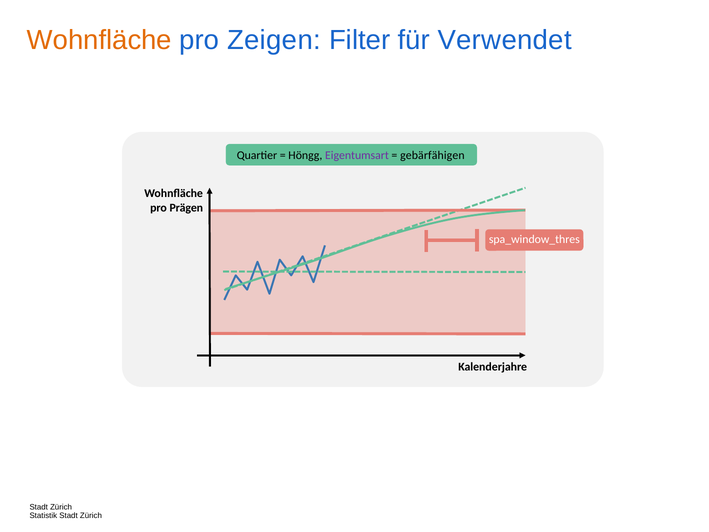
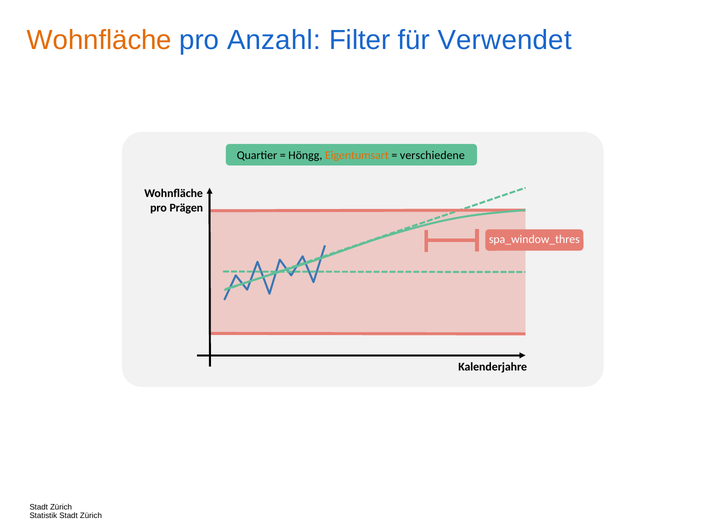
Zeigen: Zeigen -> Anzahl (274, 40)
Eigentumsart colour: purple -> orange (357, 155)
gebärfähigen: gebärfähigen -> verschiedene (432, 155)
